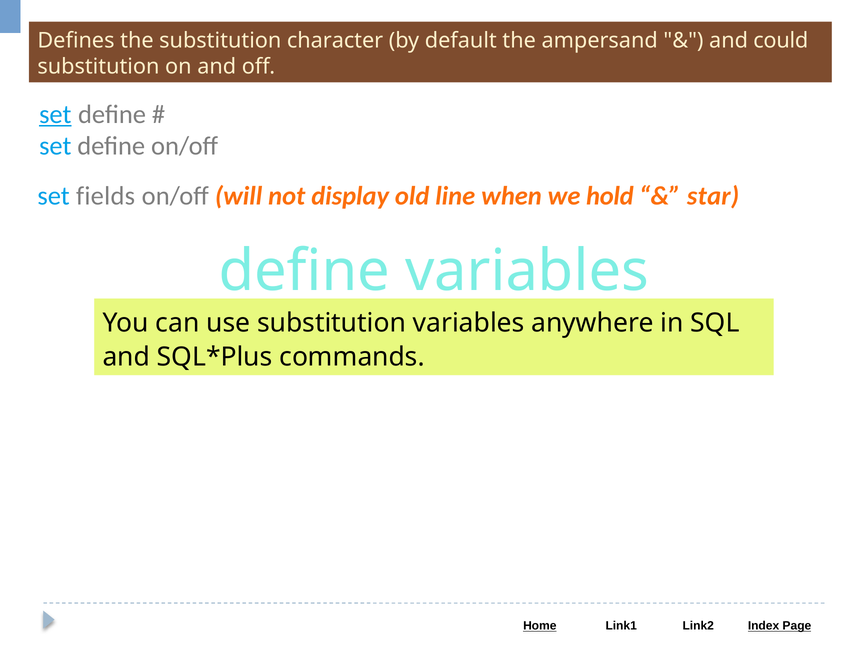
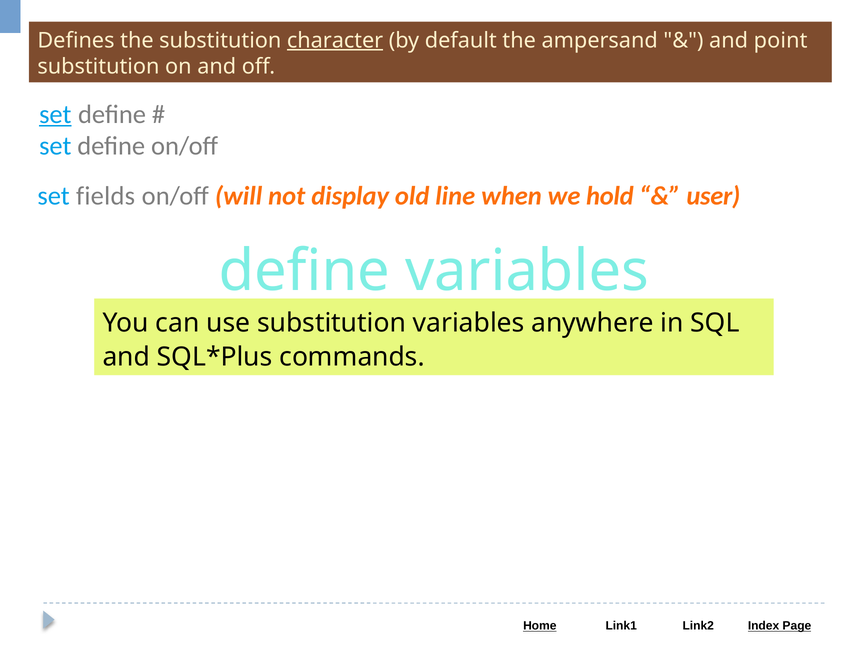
character underline: none -> present (335, 40)
could: could -> point (781, 40)
star: star -> user (713, 196)
